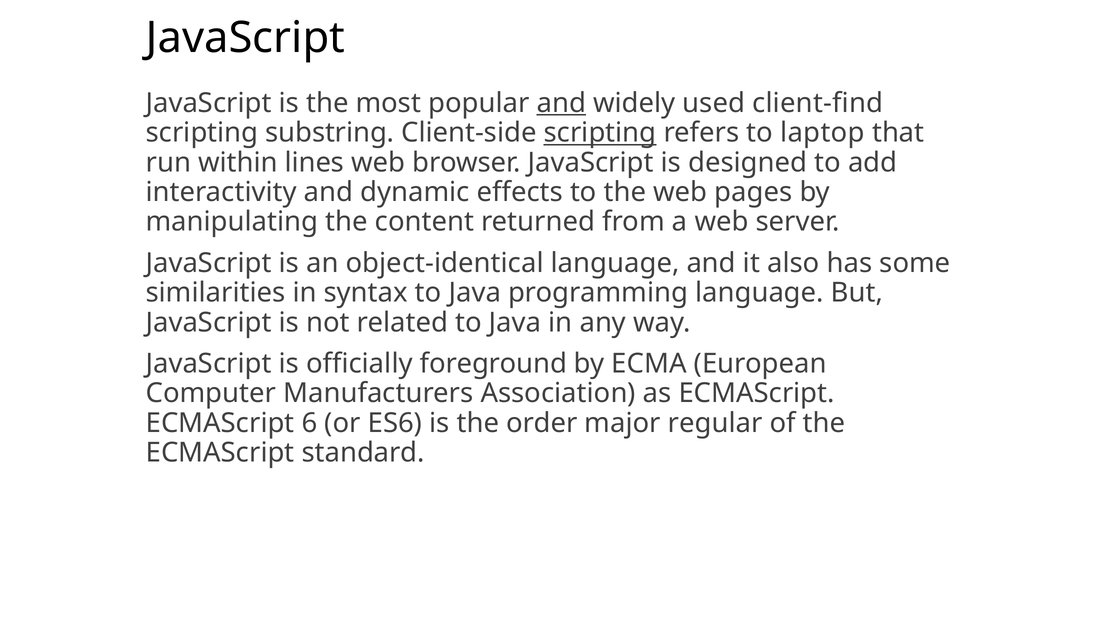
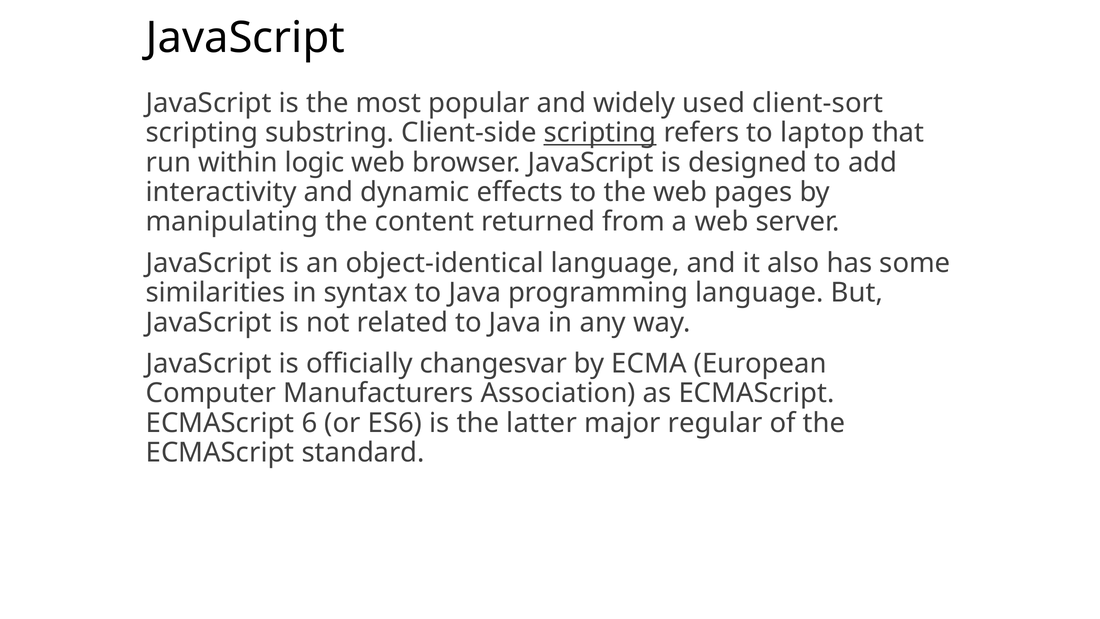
and underline: present -> none (561, 103)
client-find: client-find -> client-sort (818, 103)
lines: lines -> logic (315, 162)
foreground: foreground -> changesvar (493, 363)
order: order -> latter (542, 423)
